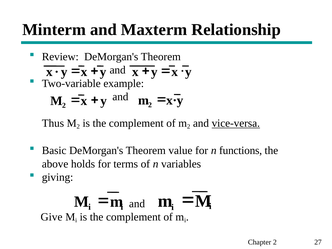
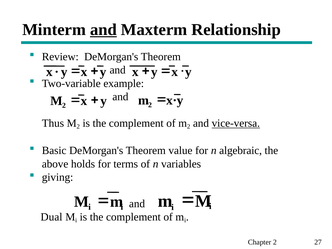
and underline: none -> present (103, 30)
functions: functions -> algebraic (241, 151)
Give: Give -> Dual (52, 217)
